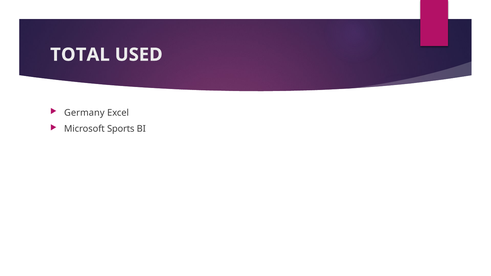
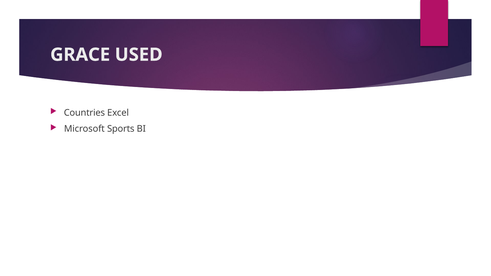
TOTAL: TOTAL -> GRACE (80, 55)
Germany: Germany -> Countries (84, 113)
